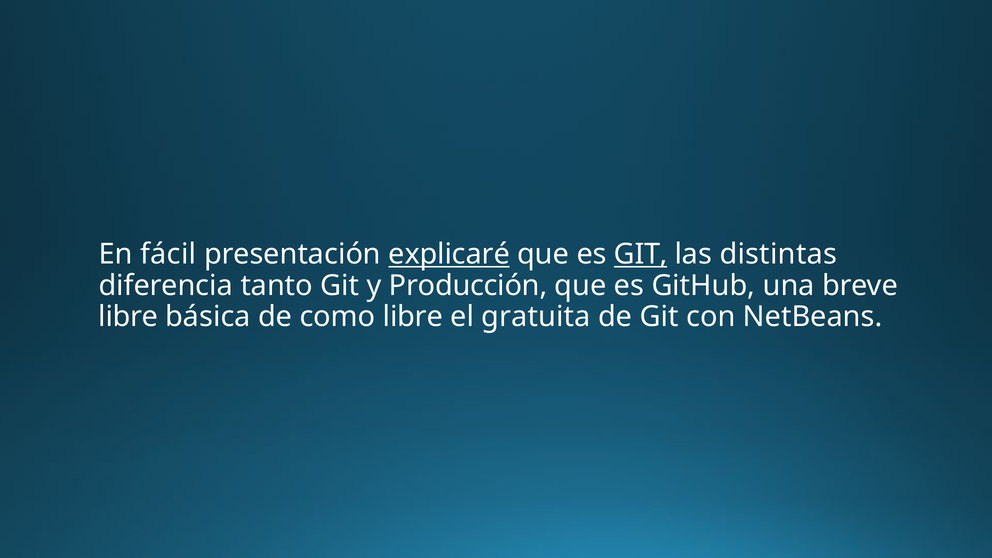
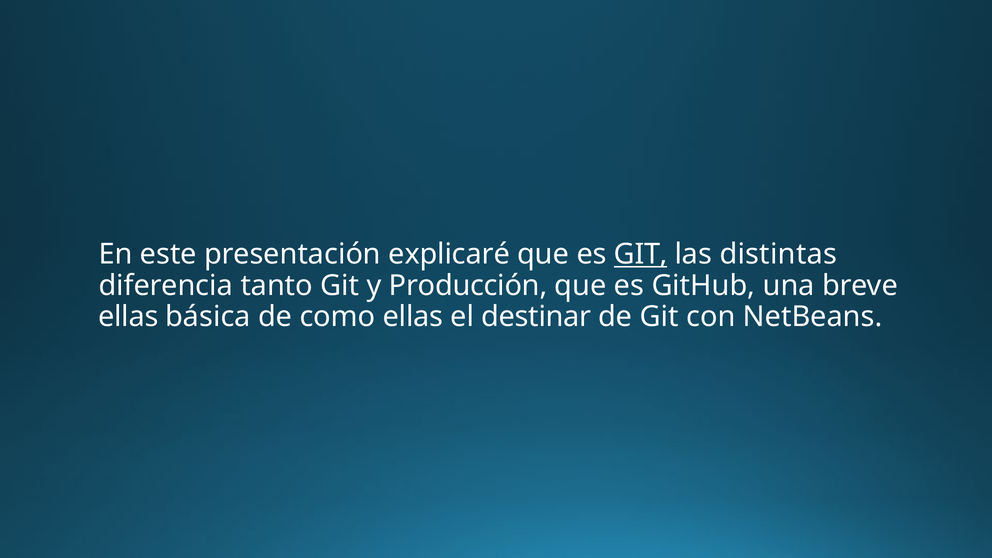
fácil: fácil -> este (168, 254)
explicaré underline: present -> none (449, 254)
libre: libre -> ellas (128, 317)
como libre: libre -> ellas (413, 317)
gratuita: gratuita -> destinar (536, 317)
